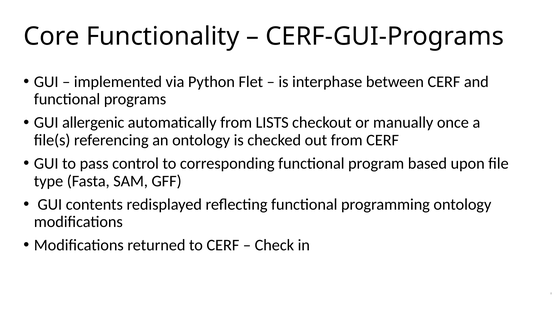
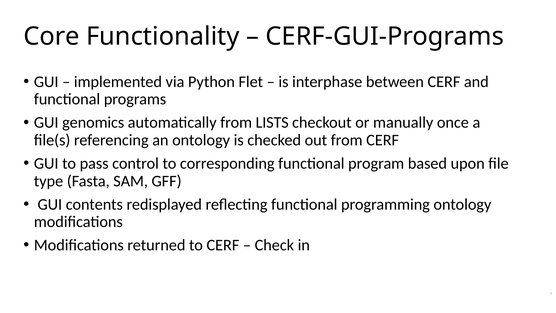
allergenic: allergenic -> genomics (93, 123)
